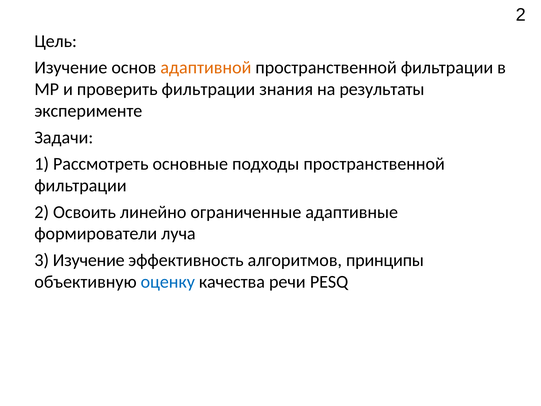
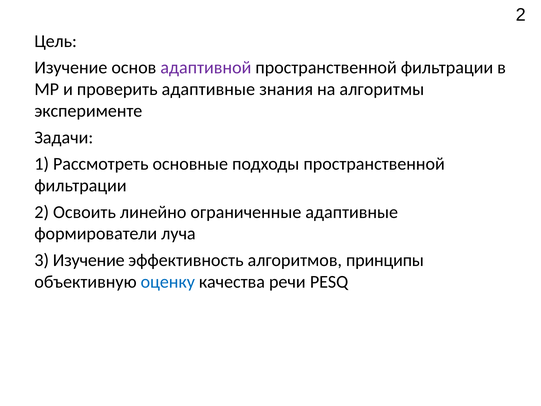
адаптивной colour: orange -> purple (206, 68)
проверить фильтрации: фильтрации -> адаптивные (208, 89)
результаты: результаты -> алгоритмы (382, 89)
